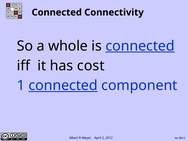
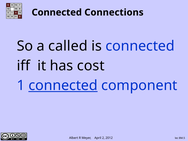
Connectivity: Connectivity -> Connections (114, 12)
whole: whole -> called (68, 46)
connected underline: present -> none (140, 46)
